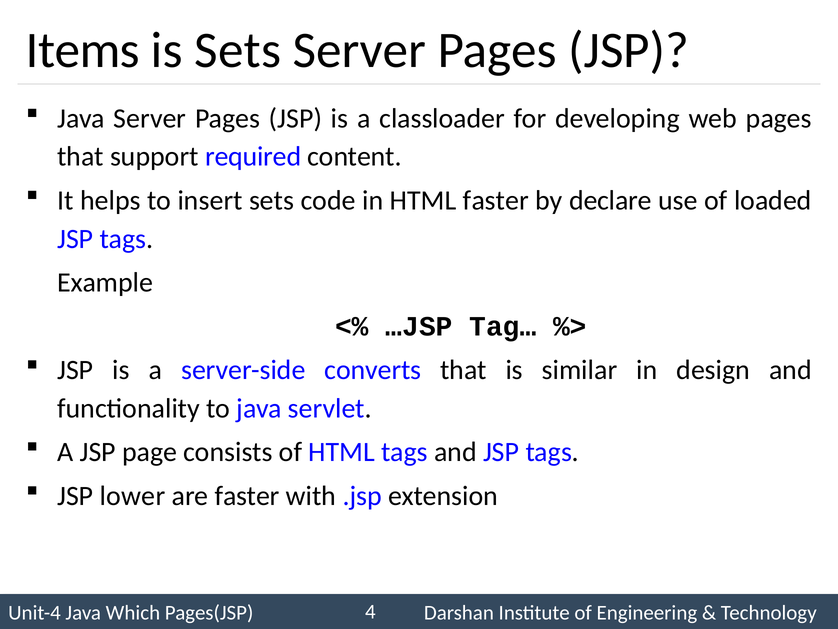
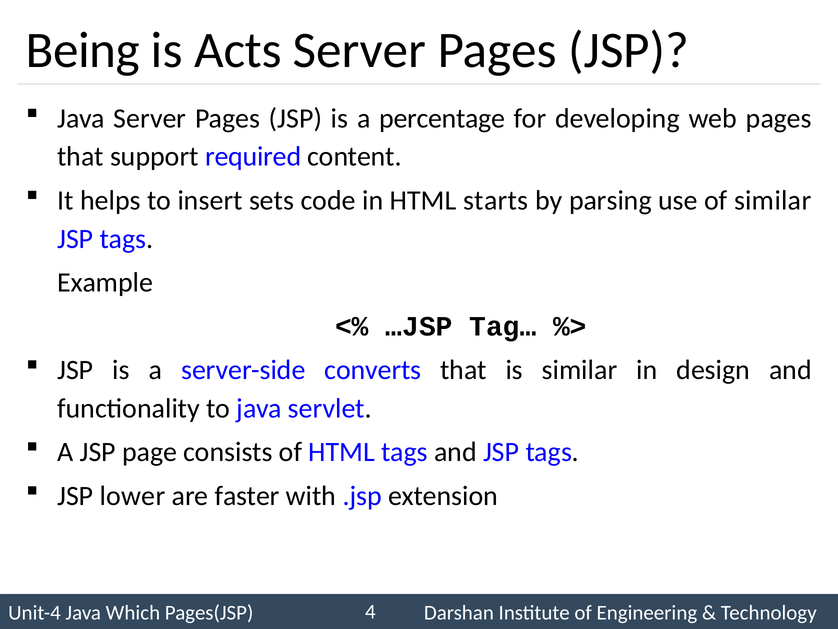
Items: Items -> Being (83, 50)
is Sets: Sets -> Acts (238, 50)
classloader: classloader -> percentage (442, 118)
HTML faster: faster -> starts (496, 200)
declare: declare -> parsing (610, 200)
of loaded: loaded -> similar (773, 200)
